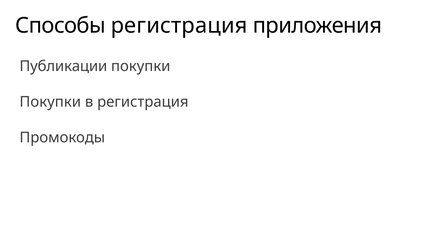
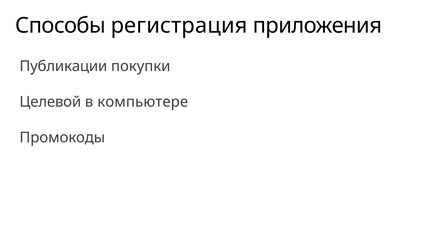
Покупки: Покупки -> Целевой (50, 102)
в регистрация: регистрация -> компьютере (143, 102)
